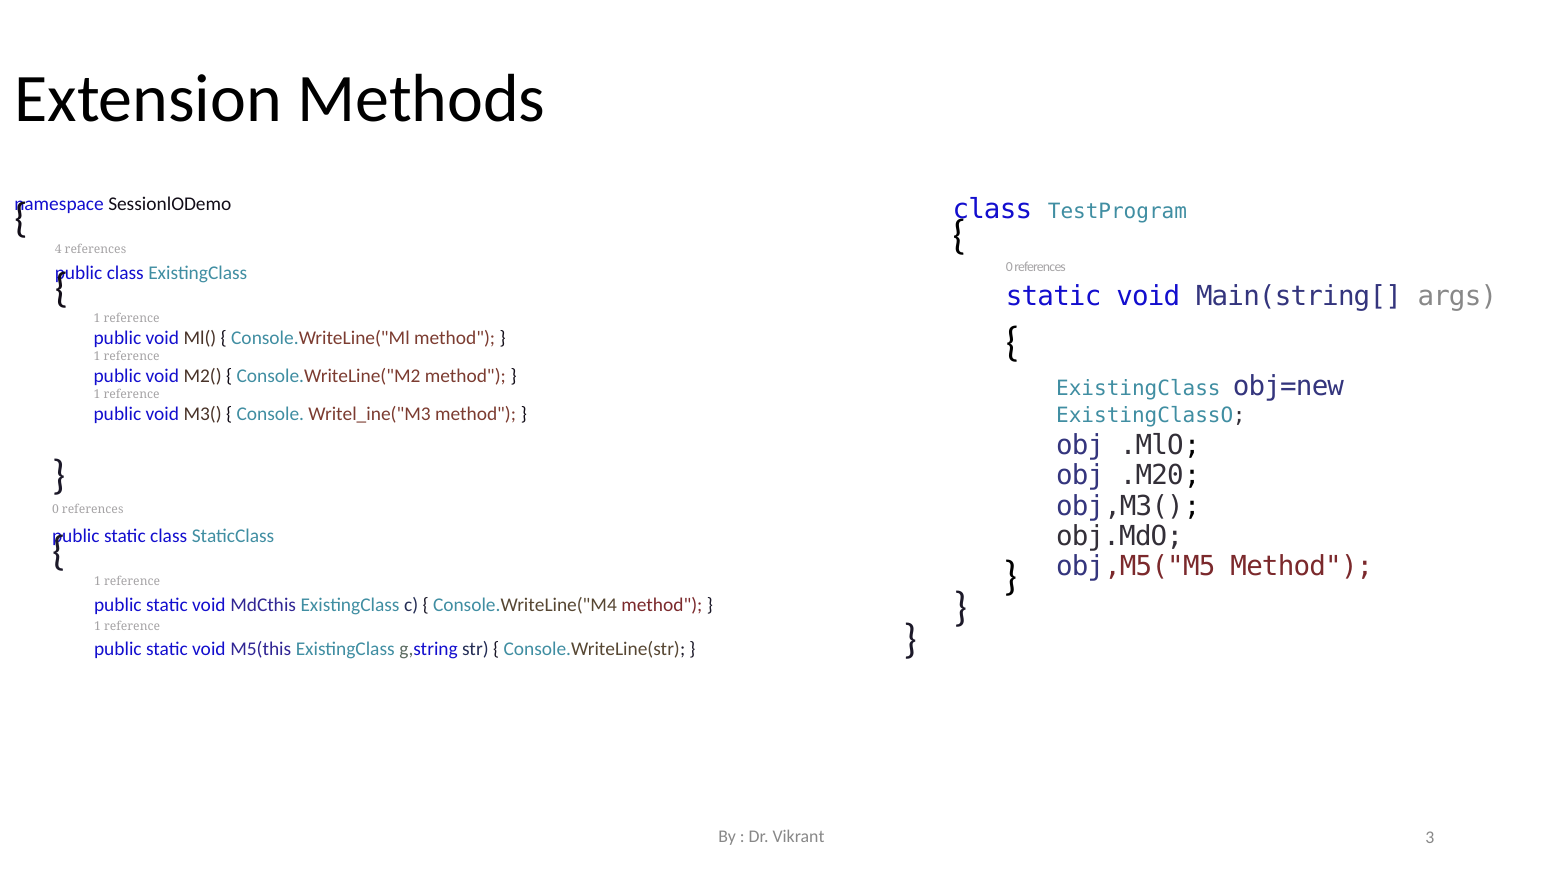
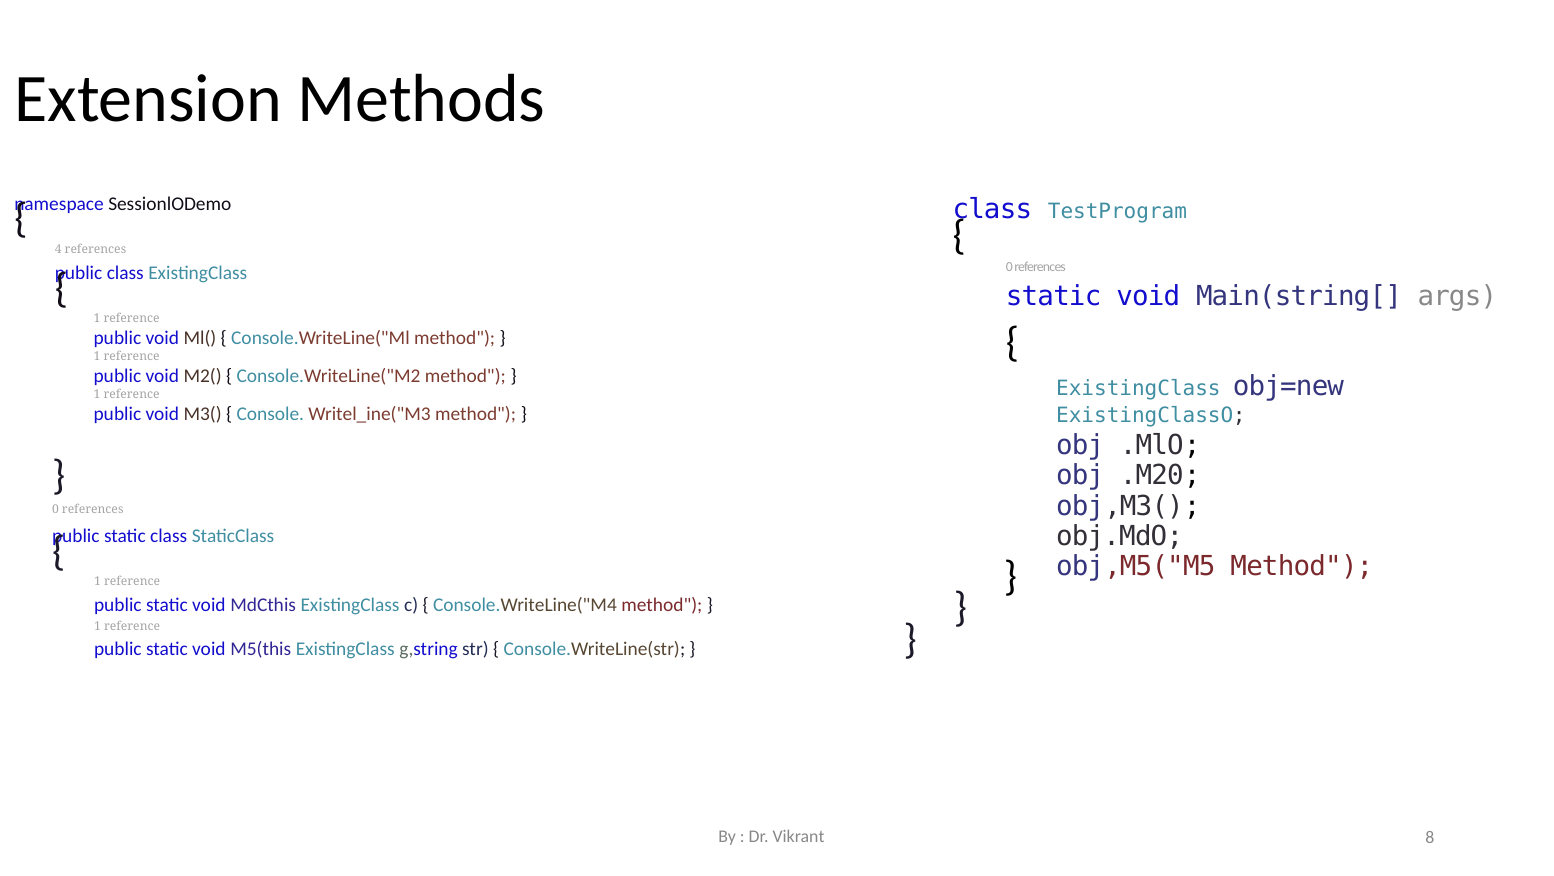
3: 3 -> 8 (1430, 837)
